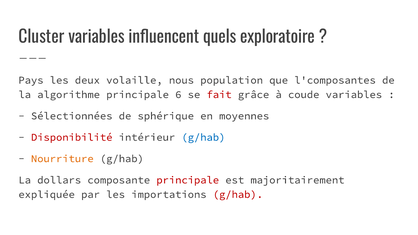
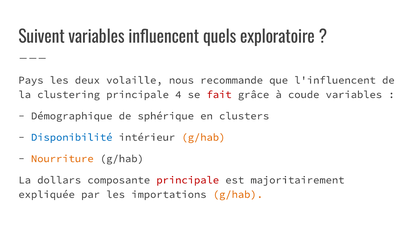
Cluster: Cluster -> Suivent (42, 37)
population: population -> recommande (232, 80)
l'composantes: l'composantes -> l'influencent (335, 80)
algorithme: algorithme -> clustering (69, 95)
6: 6 -> 4 (178, 95)
Sélectionnées: Sélectionnées -> Démographique (72, 116)
moyennes: moyennes -> clusters (244, 116)
Disponibilité colour: red -> blue (72, 137)
g/hab colour: blue -> orange (203, 137)
g/hab colour: red -> orange (238, 195)
